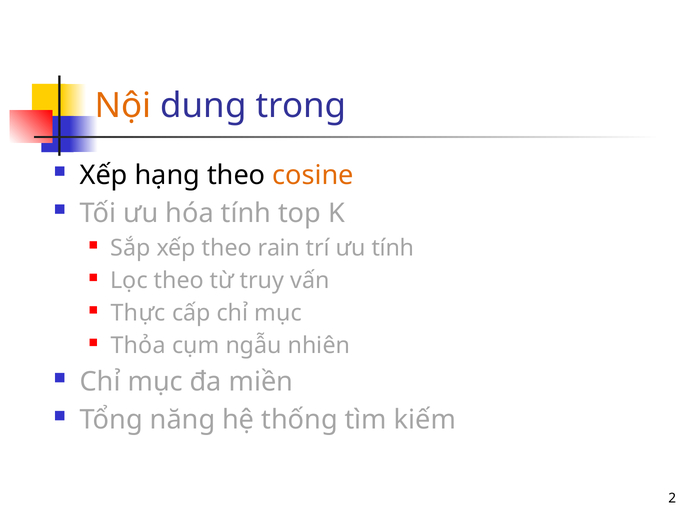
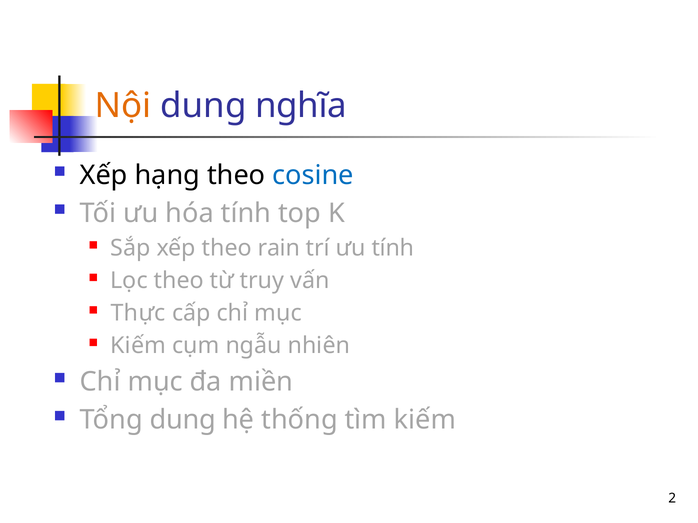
trong: trong -> nghĩa (301, 106)
cosine colour: orange -> blue (313, 176)
Thỏa: Thỏa -> Kiếm (138, 346)
Tổng năng: năng -> dung (183, 420)
